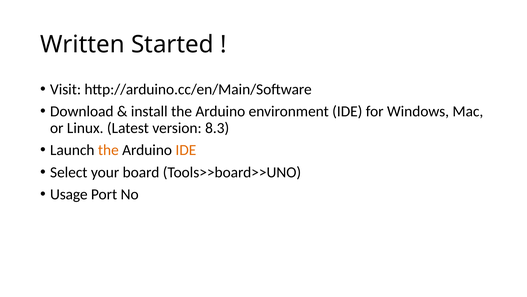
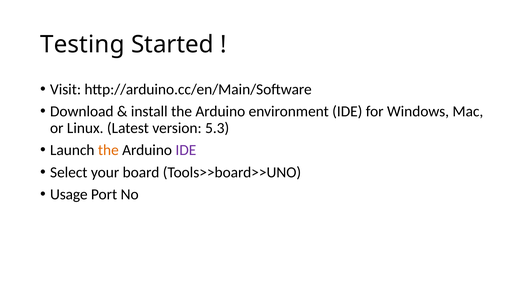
Written: Written -> Testing (82, 44)
8.3: 8.3 -> 5.3 (217, 128)
IDE colour: orange -> purple (186, 150)
